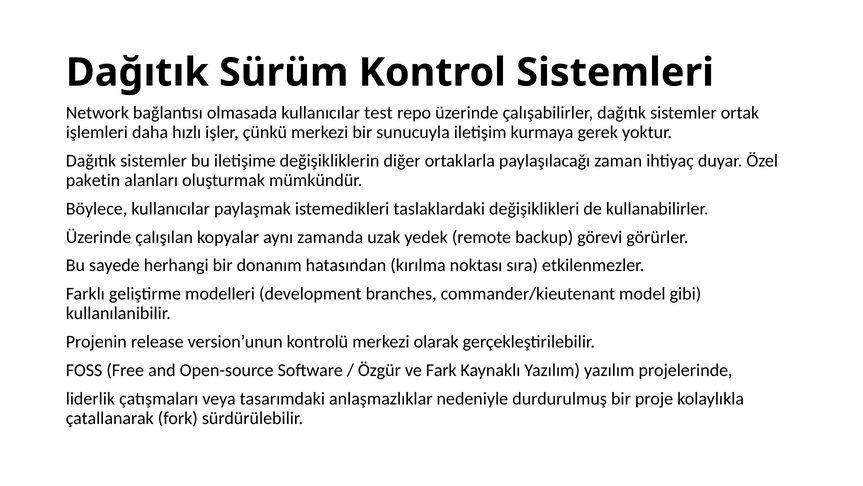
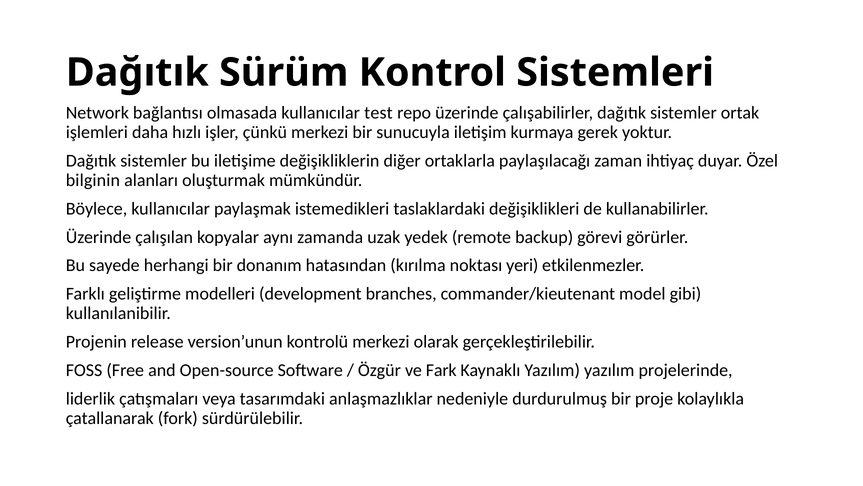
paketin: paketin -> bilginin (93, 180)
sıra: sıra -> yeri (522, 265)
